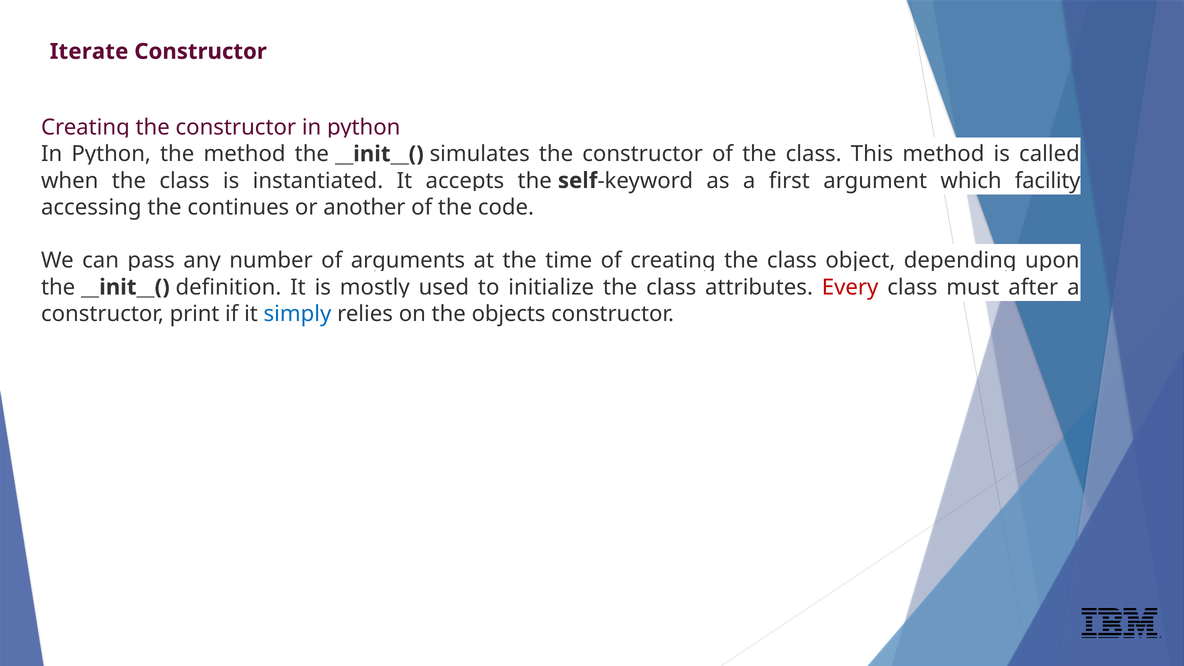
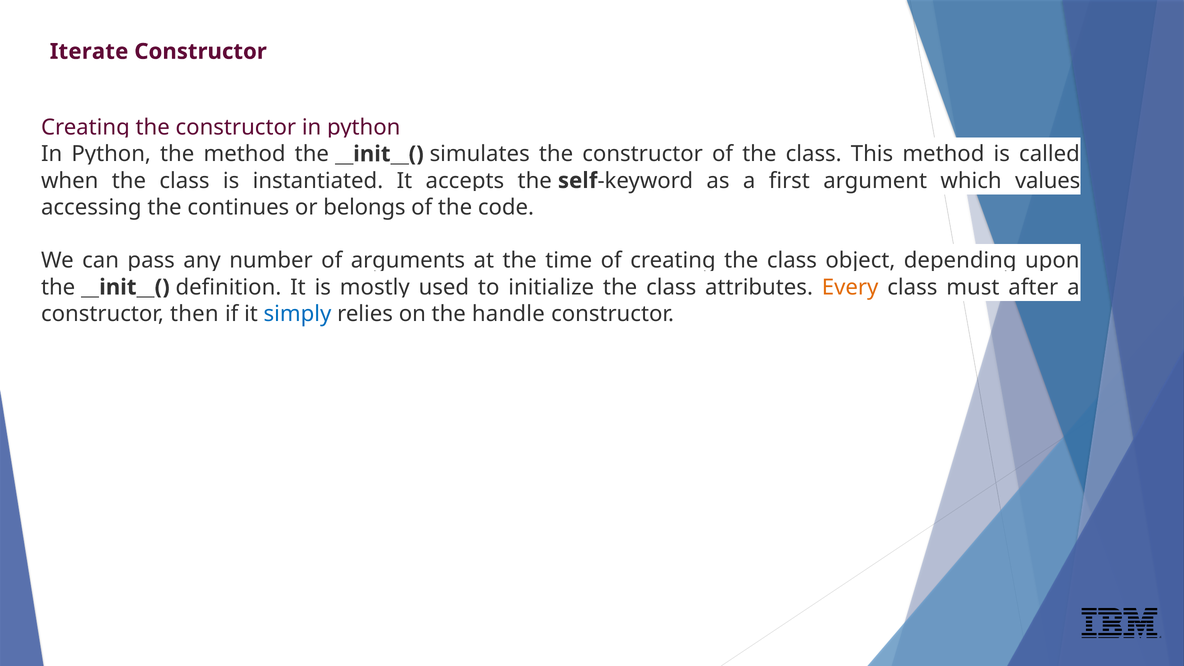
facility: facility -> values (1048, 181)
another: another -> belongs (364, 207)
Every colour: red -> orange (850, 287)
print: print -> then (194, 314)
objects: objects -> handle (508, 314)
